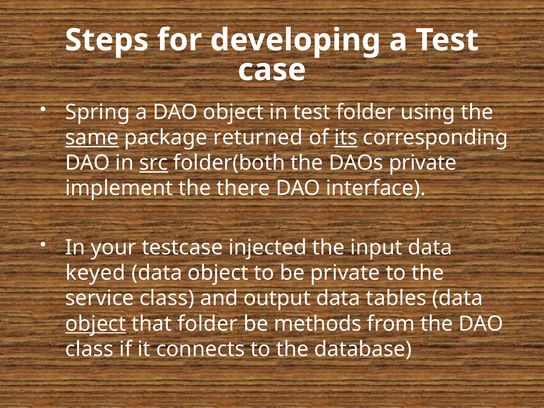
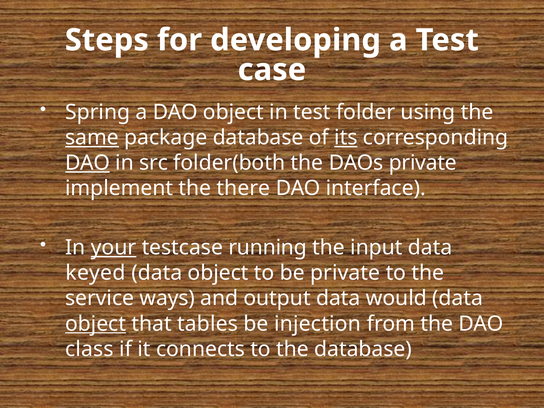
package returned: returned -> database (258, 137)
DAO underline: none -> present (88, 163)
src underline: present -> none (154, 163)
your underline: none -> present (114, 248)
injected: injected -> running (268, 248)
service class: class -> ways (167, 298)
tables: tables -> would (396, 298)
that folder: folder -> tables (208, 324)
methods: methods -> injection (318, 324)
